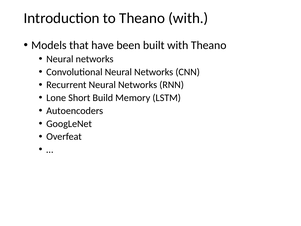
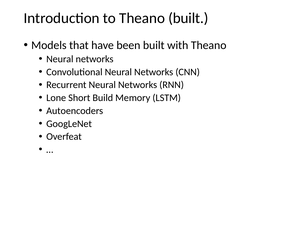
Theano with: with -> built (188, 18)
